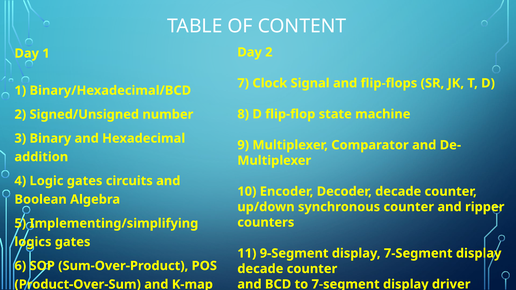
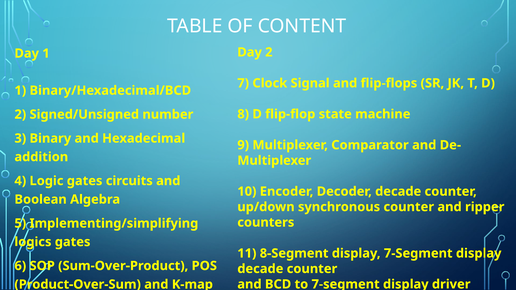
9-Segment: 9-Segment -> 8-Segment (294, 254)
